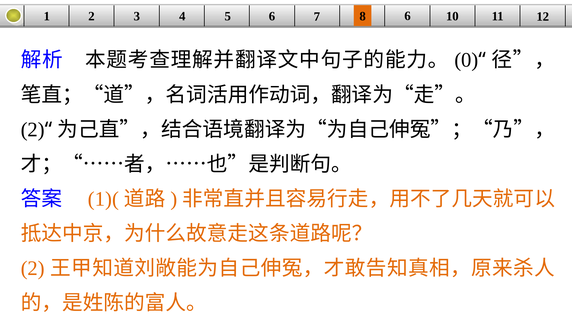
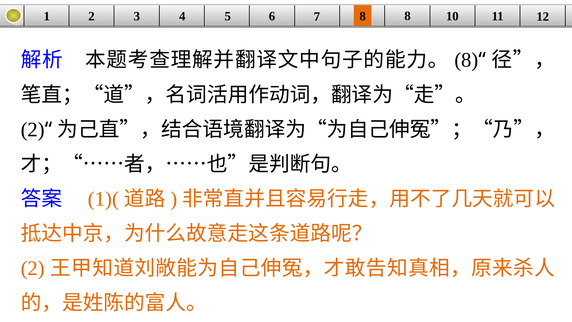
8 6: 6 -> 8 (408, 16)
0: 0 -> 8 (466, 60)
